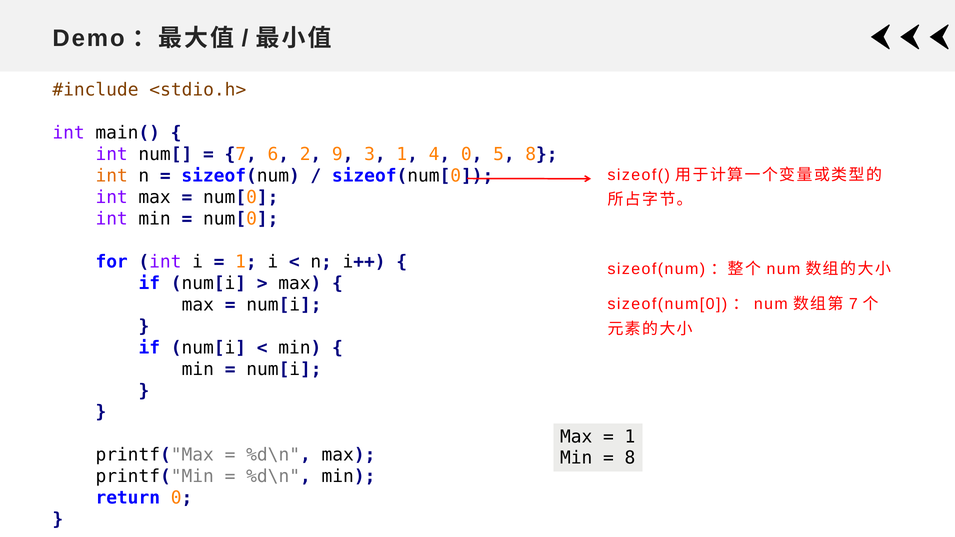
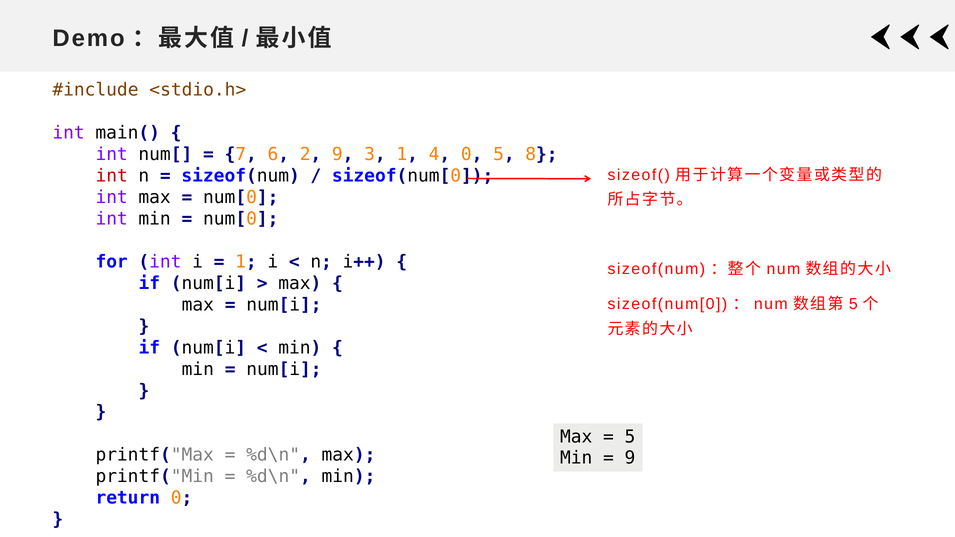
int colour: orange -> red (112, 176)
7: 7 -> 5 (853, 304)
1: 1 -> 5 (630, 437)
8: 8 -> 9 (630, 458)
